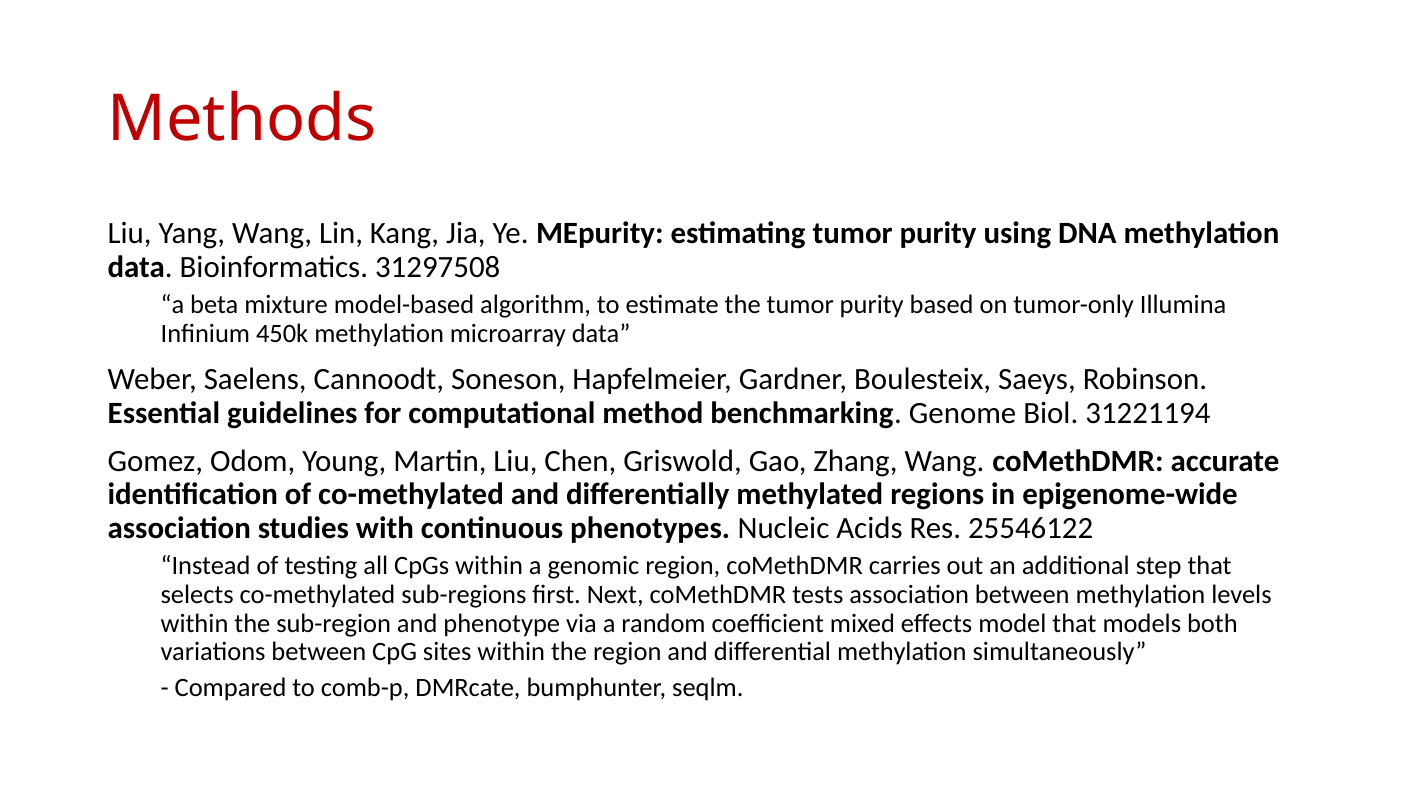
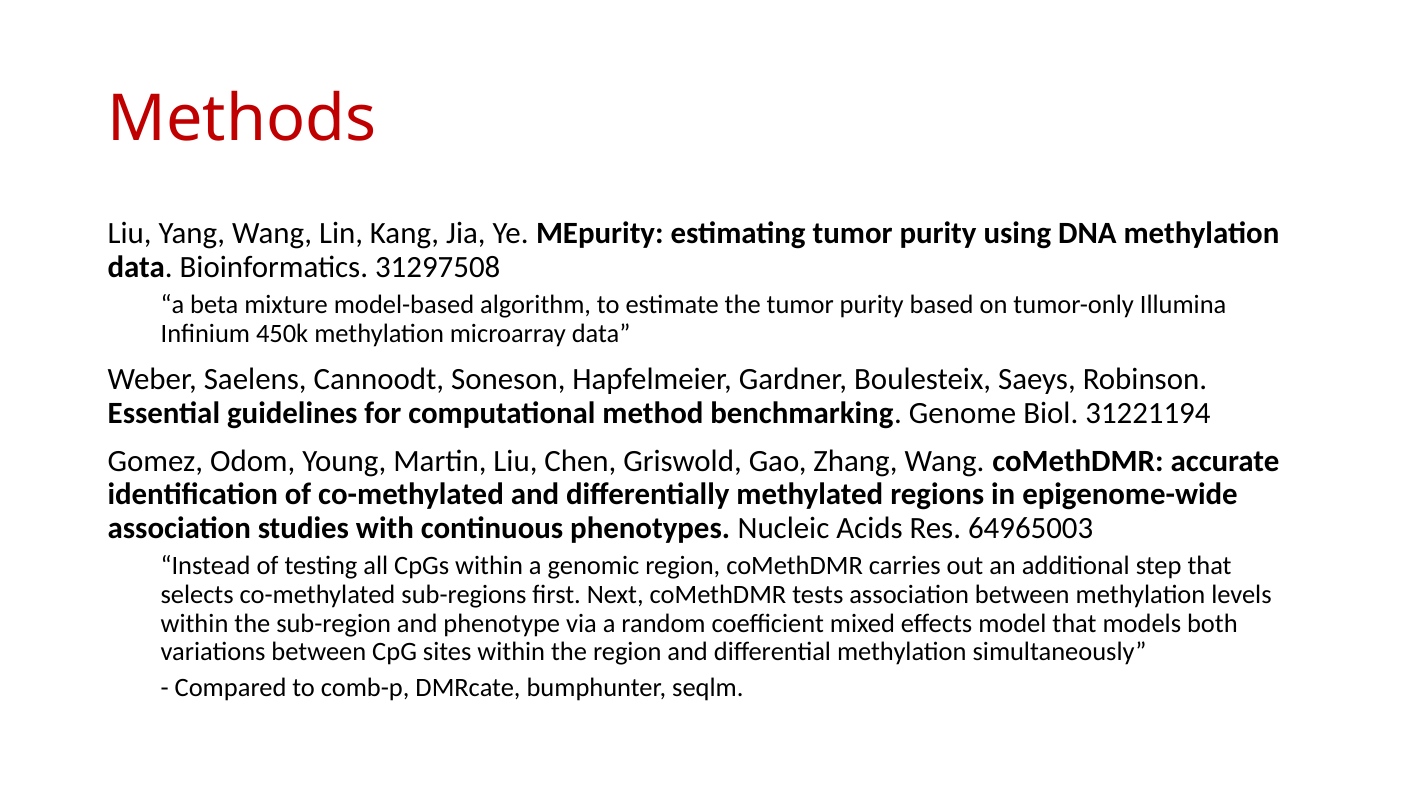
25546122: 25546122 -> 64965003 (1031, 528)
